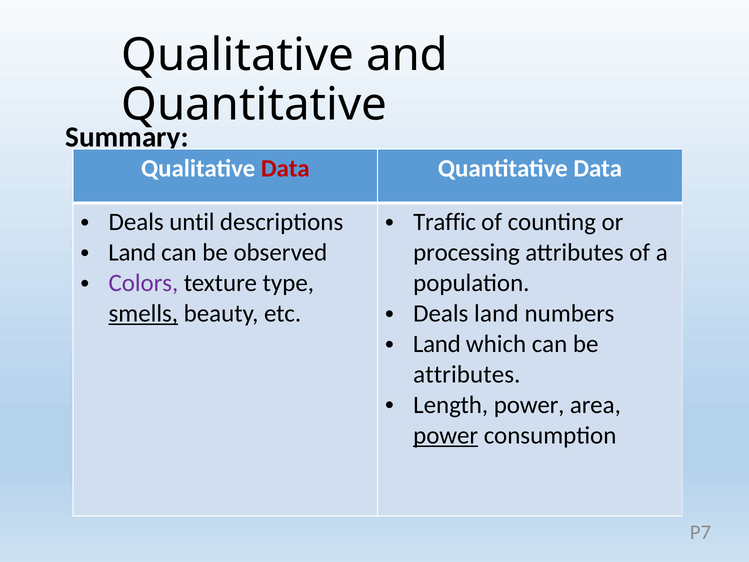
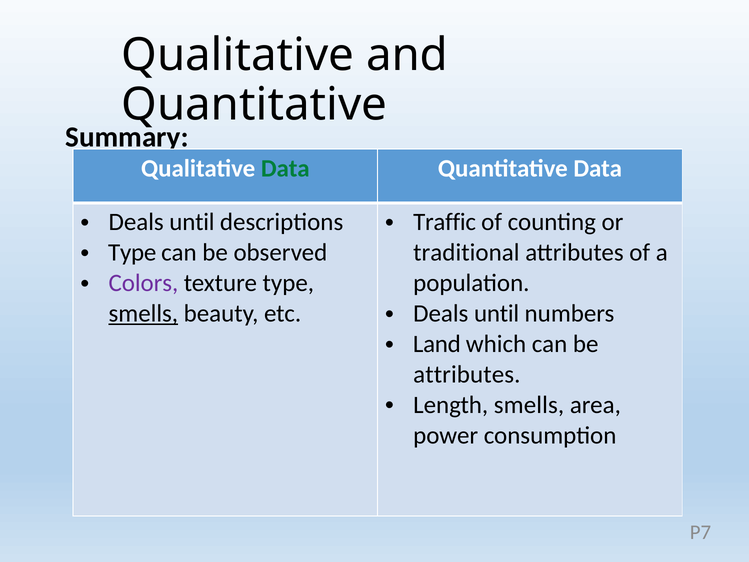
Data colour: red -> green (285, 168)
Land: Land -> Type (132, 253)
processing: processing -> traditional (466, 253)
land: land -> until (497, 314)
Length power: power -> smells (529, 405)
power underline: present -> none (446, 435)
